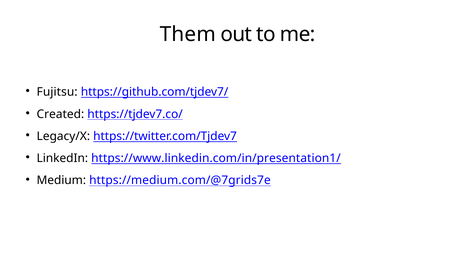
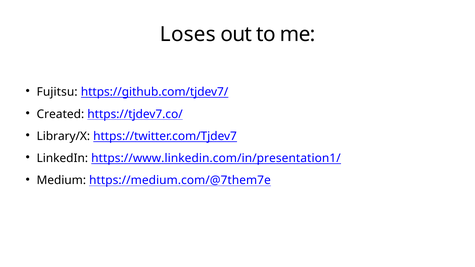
Them: Them -> Loses (188, 34)
Legacy/X: Legacy/X -> Library/X (63, 136)
https://medium.com/@7grids7e: https://medium.com/@7grids7e -> https://medium.com/@7them7e (180, 181)
